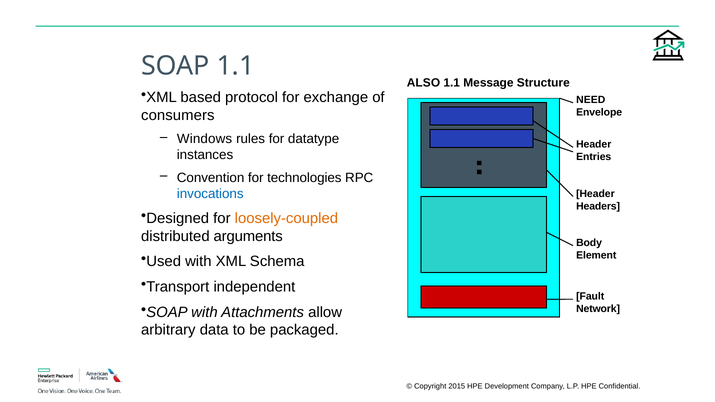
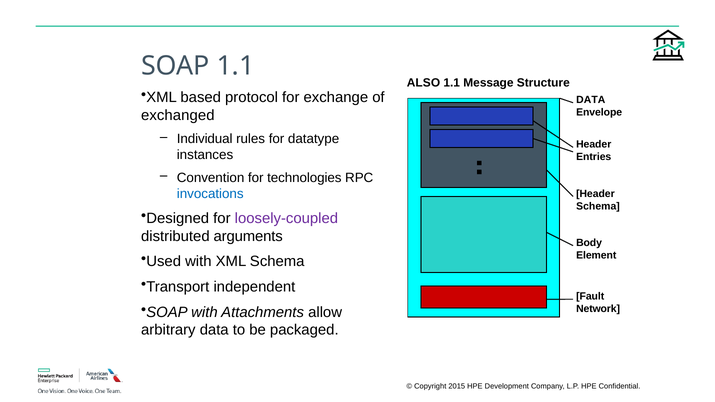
NEED: NEED -> DATA (591, 100)
consumers: consumers -> exchanged (178, 115)
Windows: Windows -> Individual (205, 139)
Headers: Headers -> Schema (598, 206)
loosely-coupled colour: orange -> purple (286, 218)
